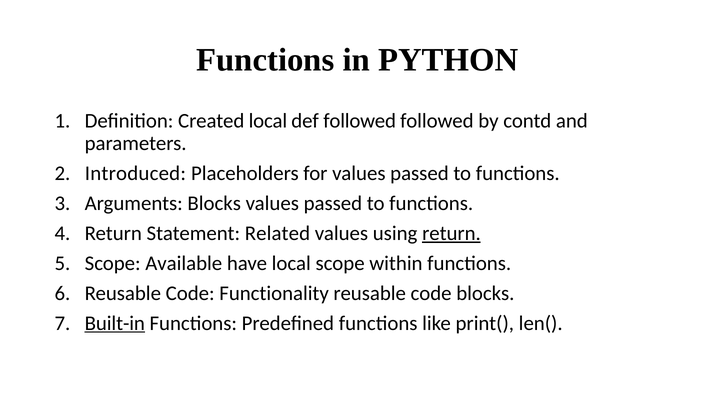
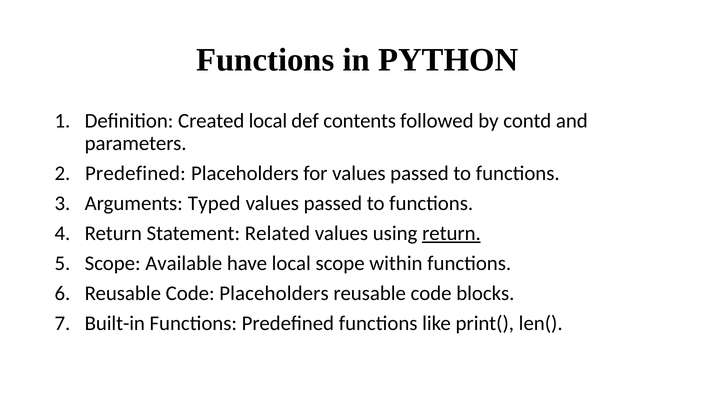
def followed: followed -> contents (360, 121)
Introduced: Introduced -> Predefined (135, 173)
Arguments Blocks: Blocks -> Typed (214, 203)
Code Functionality: Functionality -> Placeholders (274, 293)
Built-in underline: present -> none (115, 323)
